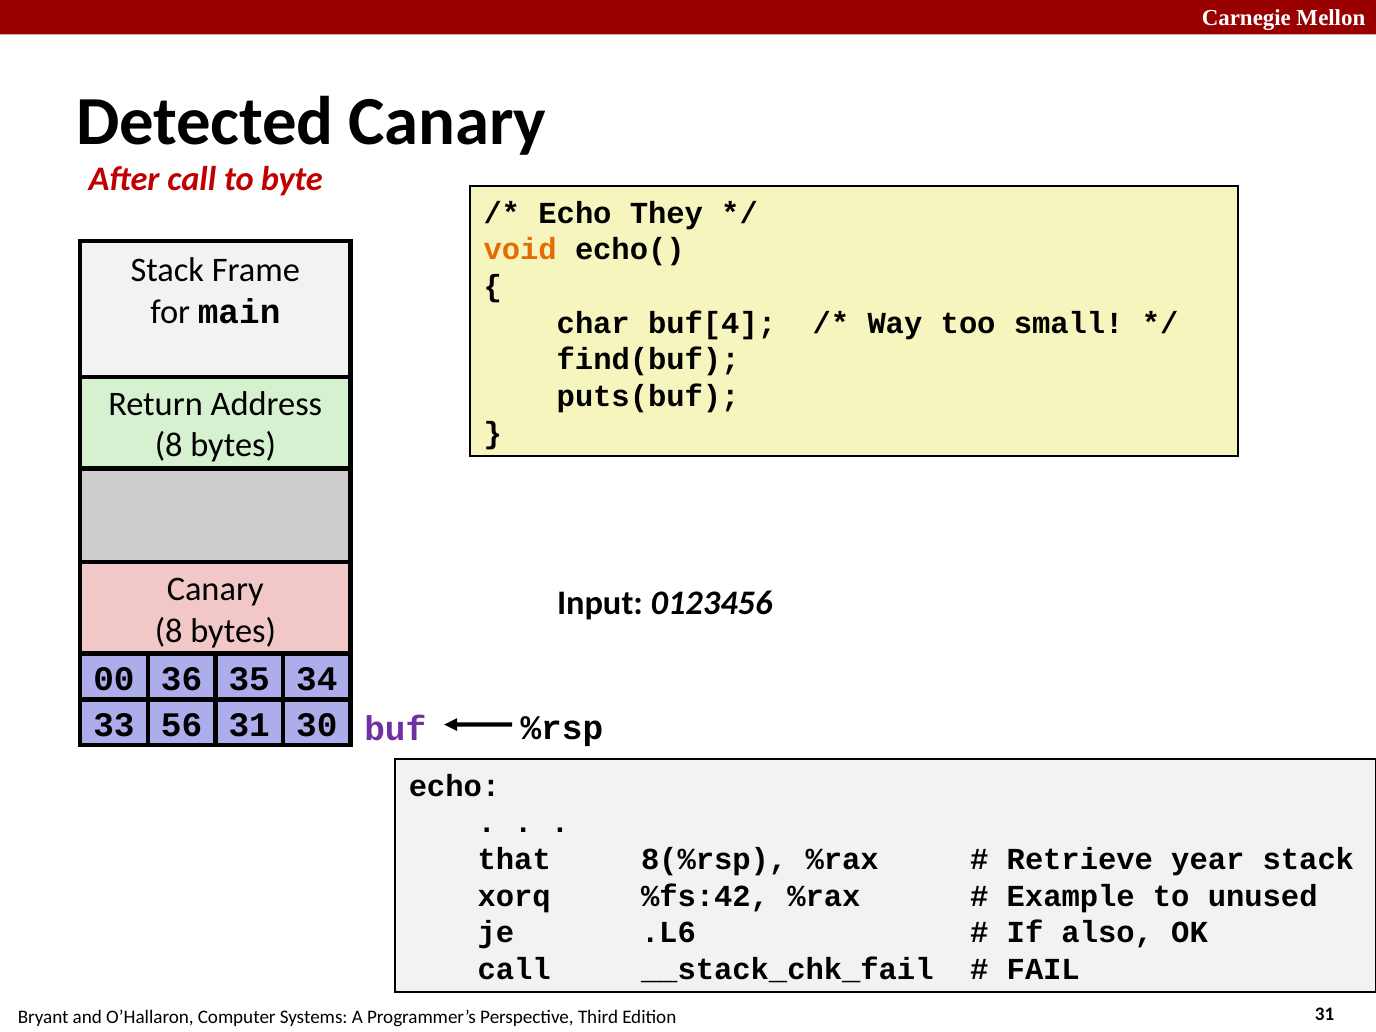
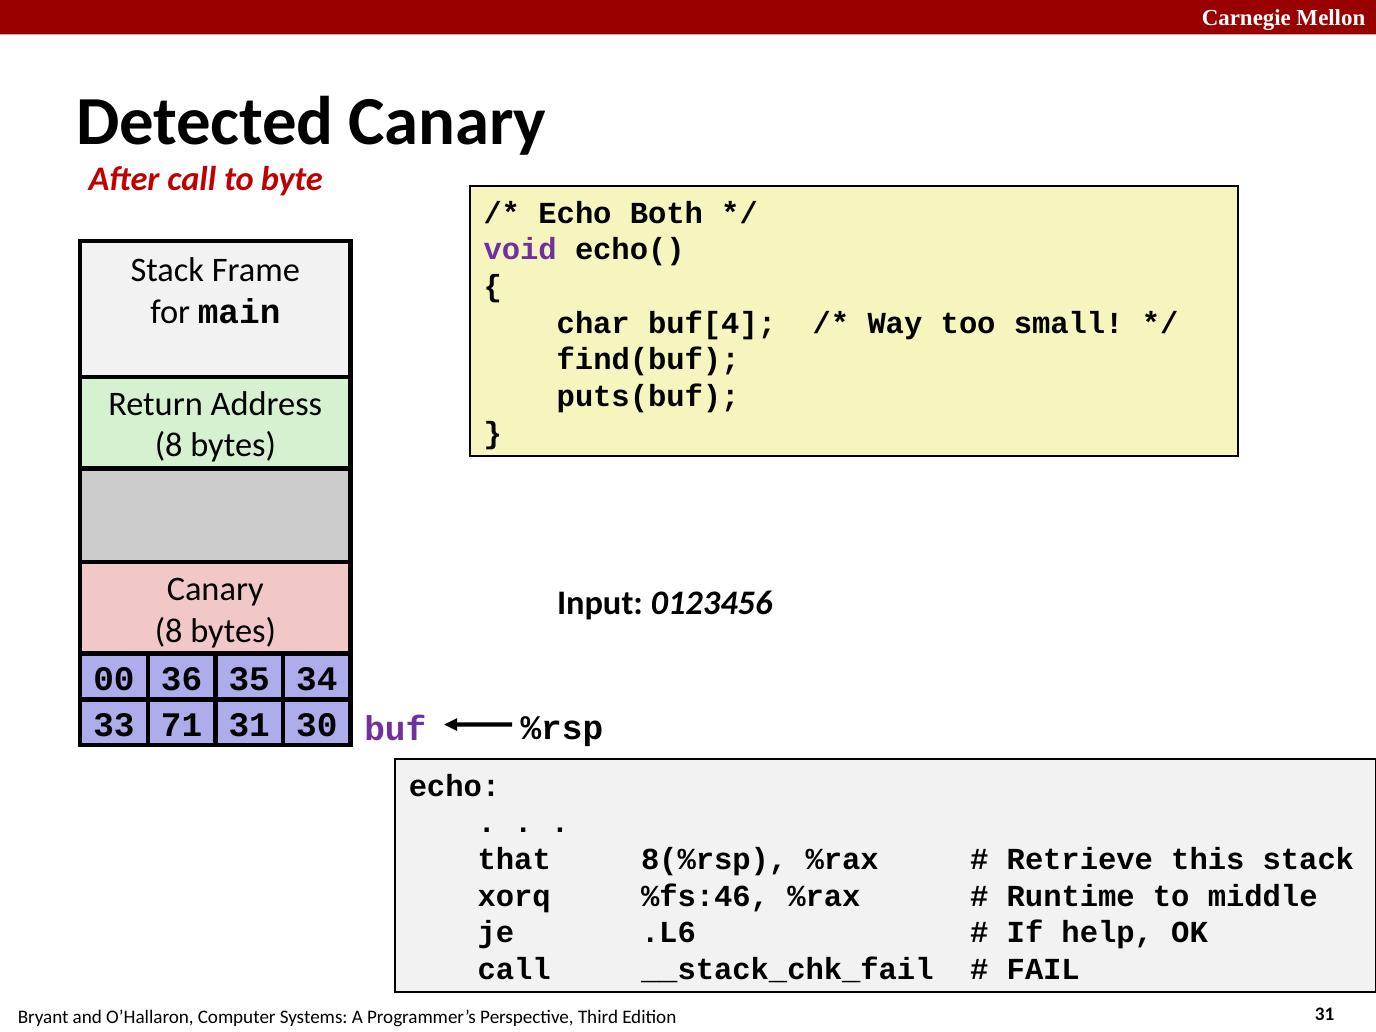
They: They -> Both (666, 213)
void colour: orange -> purple (520, 250)
56: 56 -> 71 (182, 725)
year: year -> this (1208, 860)
%fs:42: %fs:42 -> %fs:46 (705, 896)
Example: Example -> Runtime (1071, 896)
to unused: unused -> middle (1263, 896)
also: also -> help (1107, 933)
